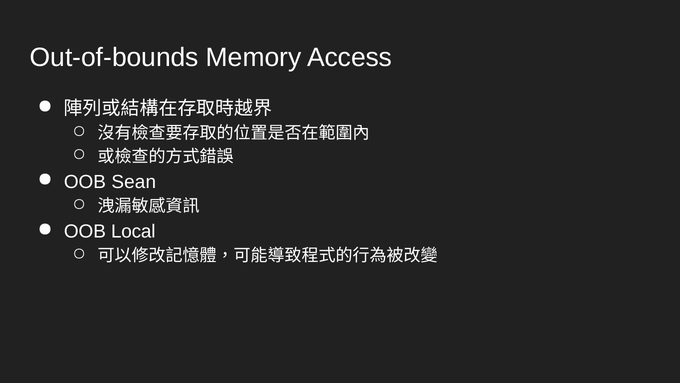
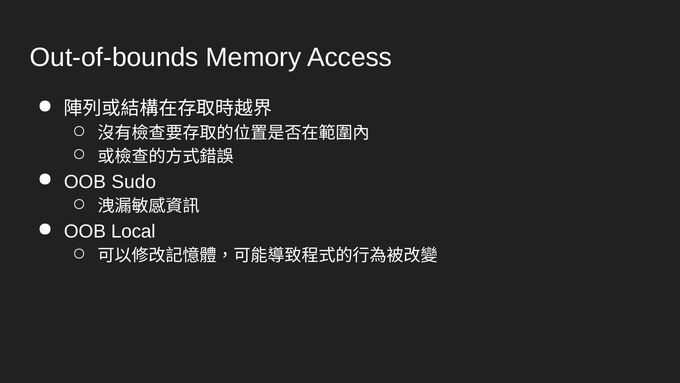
Sean: Sean -> Sudo (134, 182)
